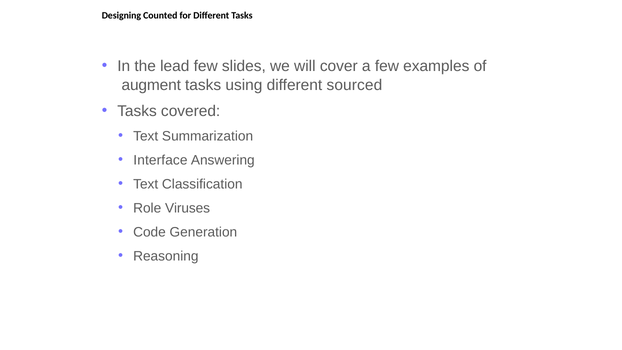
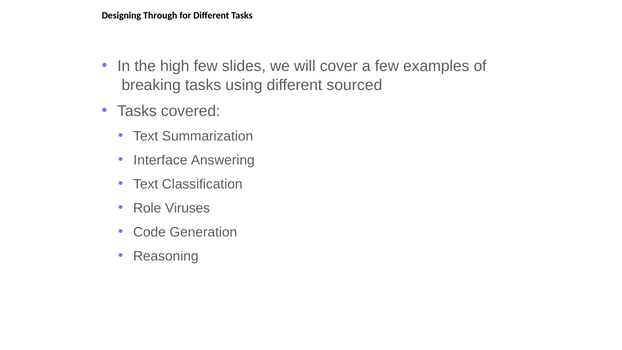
Counted: Counted -> Through (160, 15)
lead: lead -> high (175, 66)
augment: augment -> breaking (151, 85)
